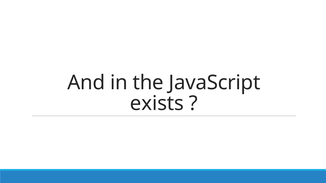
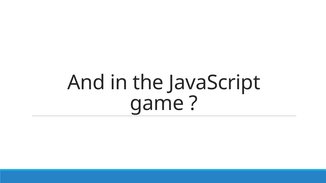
exists: exists -> game (157, 104)
